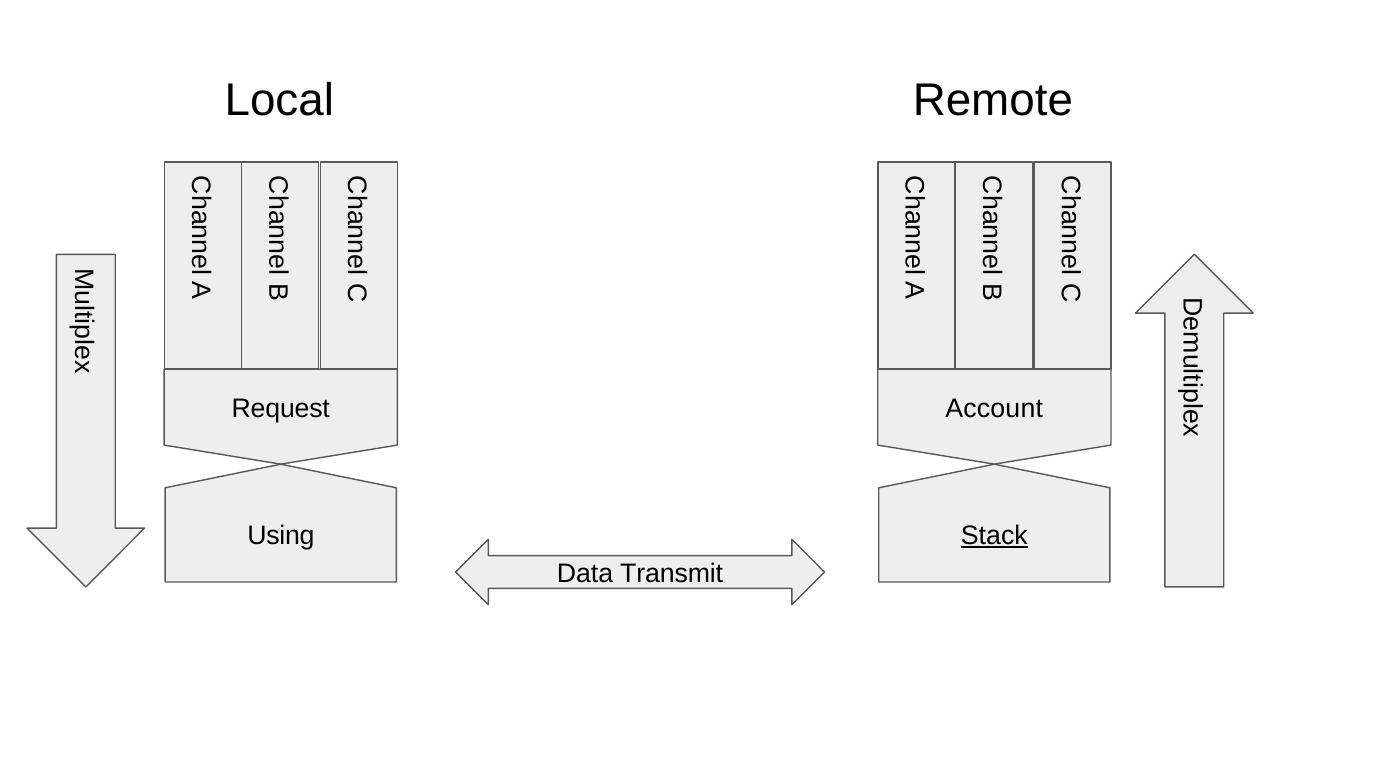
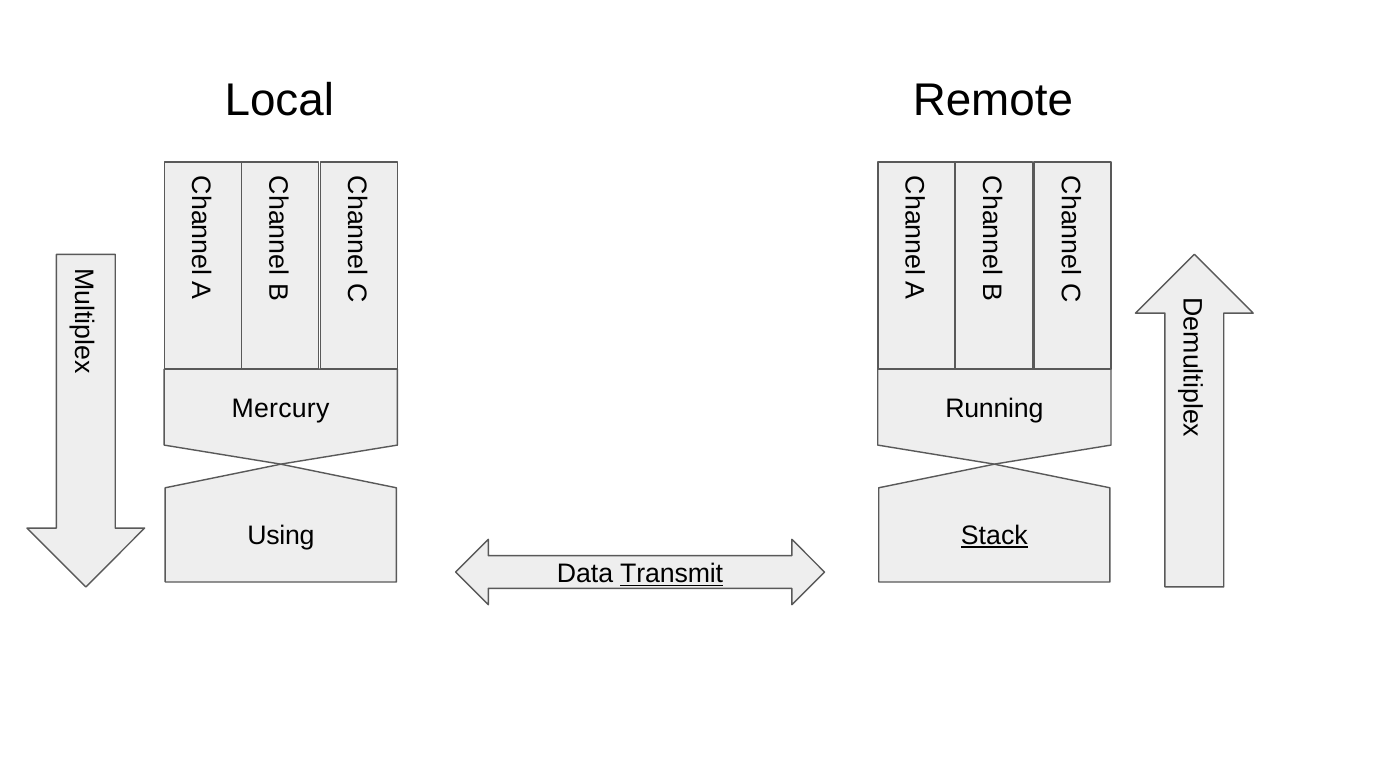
Request: Request -> Mercury (281, 409)
Account: Account -> Running (994, 409)
Transmit underline: none -> present (672, 573)
